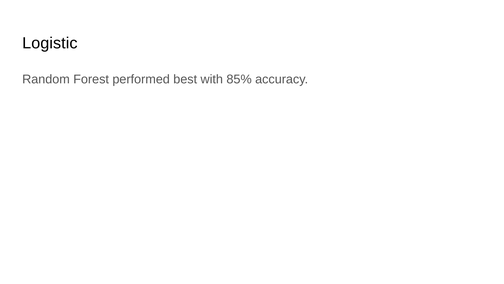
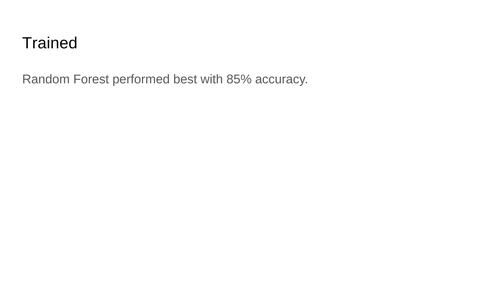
Logistic: Logistic -> Trained (50, 43)
